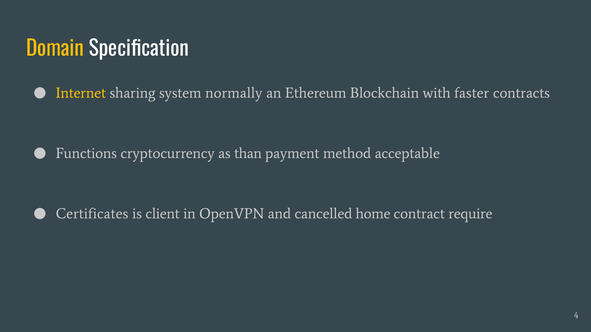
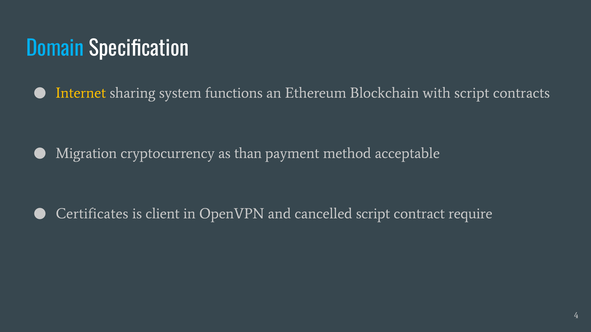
Domain colour: yellow -> light blue (55, 49)
normally: normally -> functions (234, 93)
with faster: faster -> script (472, 93)
Functions: Functions -> Migration (86, 153)
cancelled home: home -> script (373, 214)
